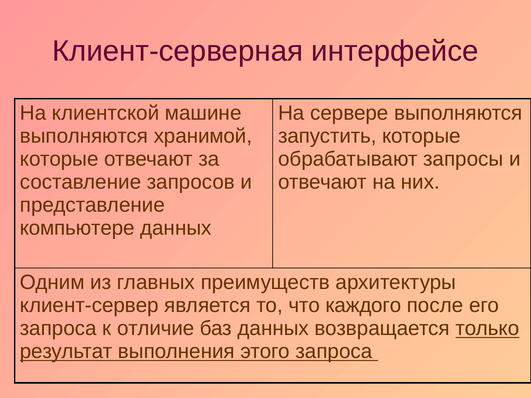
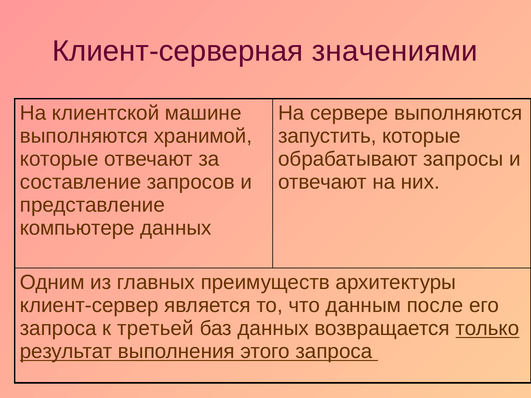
интерфейсе: интерфейсе -> значениями (395, 51)
каждого: каждого -> данным (363, 306)
отличие: отличие -> третьей (155, 329)
